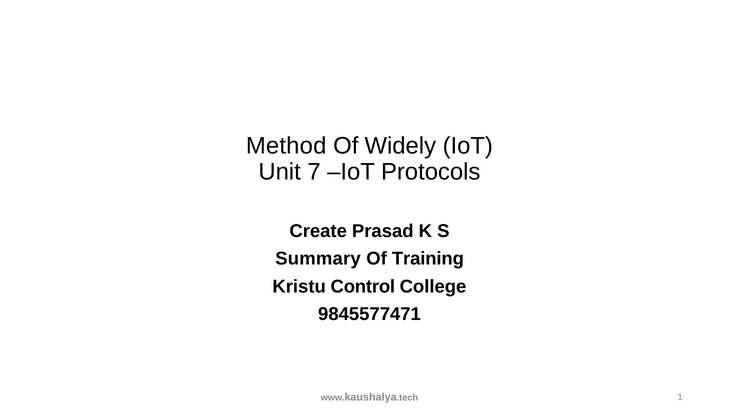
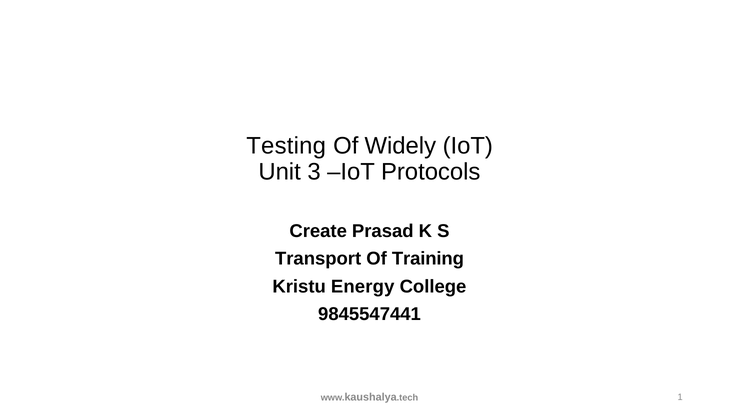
Method: Method -> Testing (286, 146)
7: 7 -> 3 (314, 172)
Summary: Summary -> Transport (318, 259)
Control: Control -> Energy (363, 286)
9845577471: 9845577471 -> 9845547441 (369, 314)
